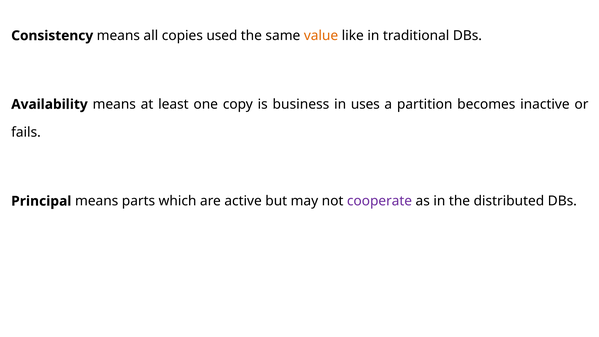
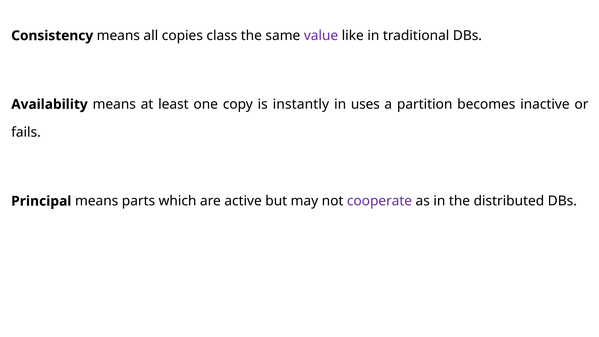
used: used -> class (222, 36)
value colour: orange -> purple (321, 36)
business: business -> instantly (301, 104)
